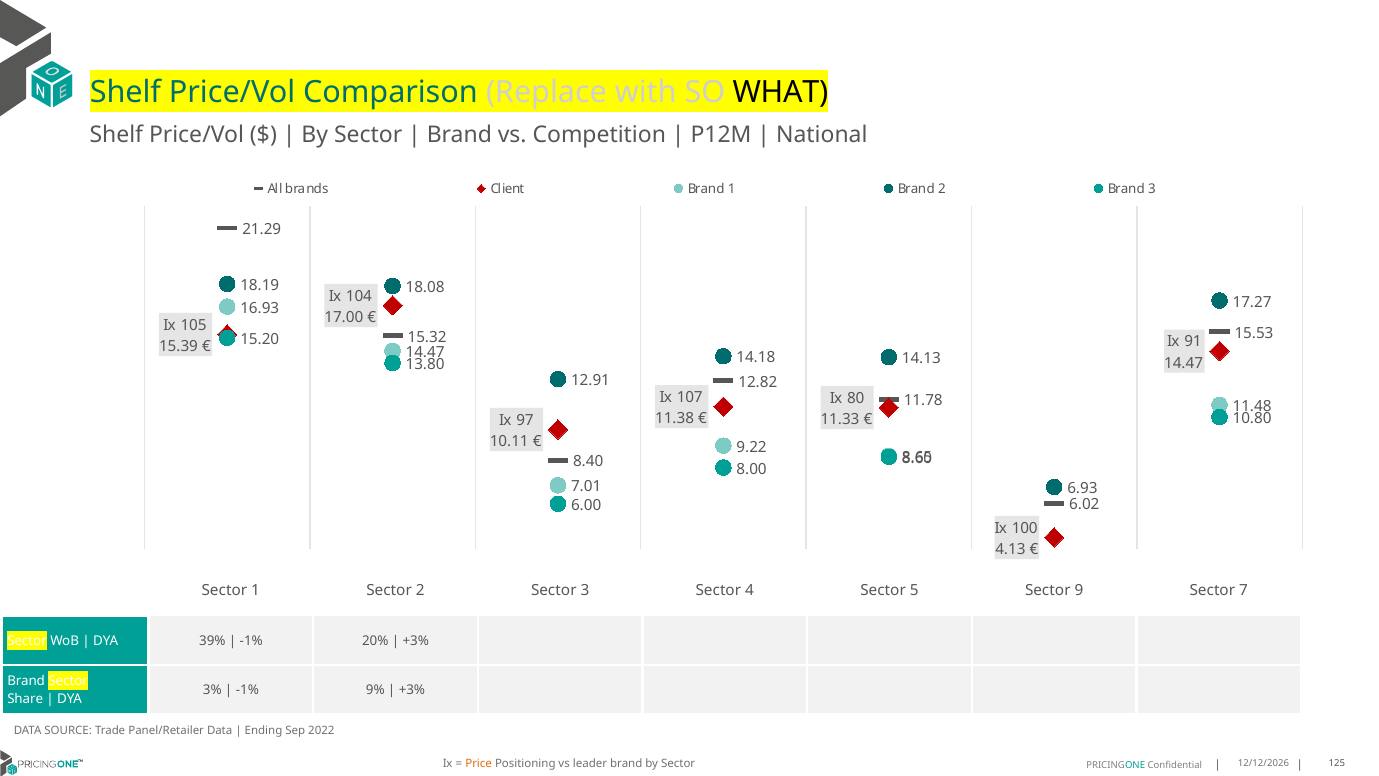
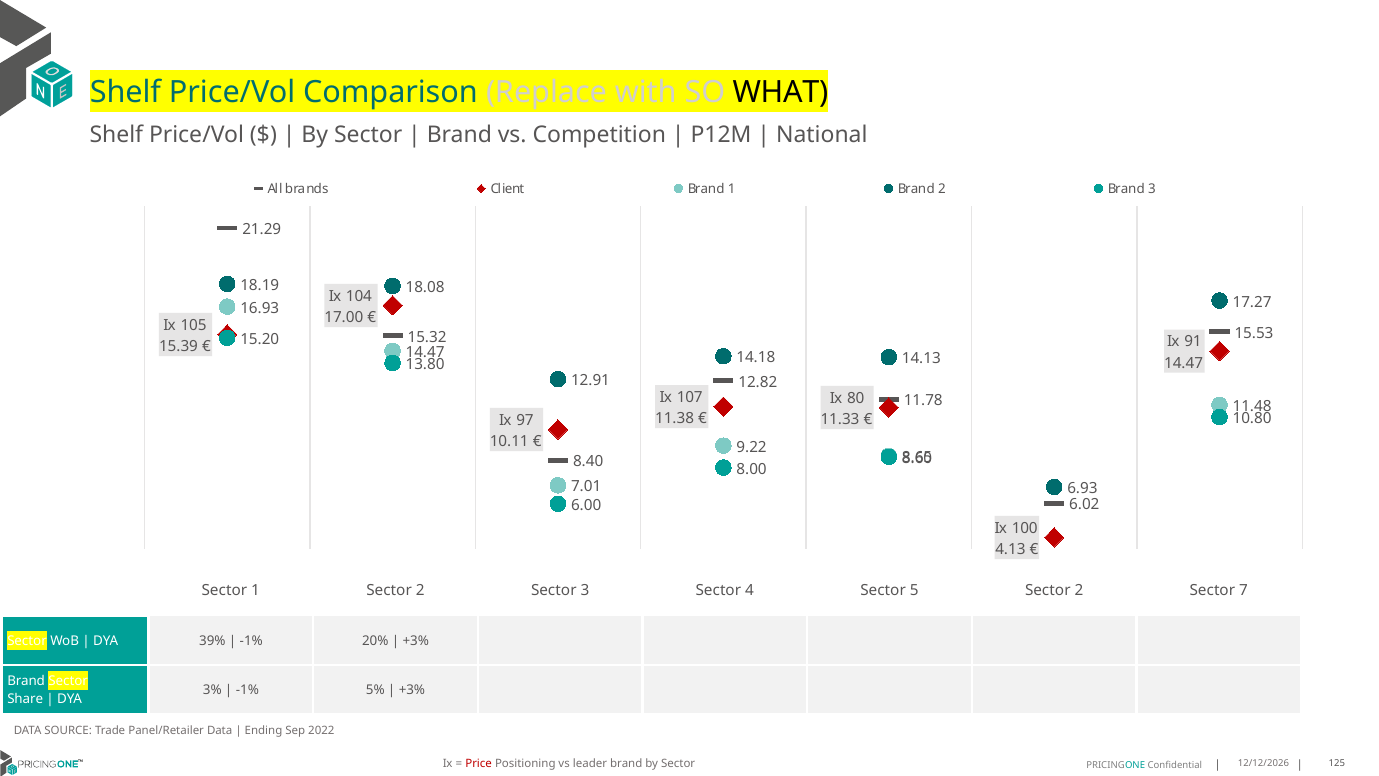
5 Sector 9: 9 -> 2 (1079, 590)
9%: 9% -> 5% (375, 690)
Price colour: orange -> red (479, 764)
